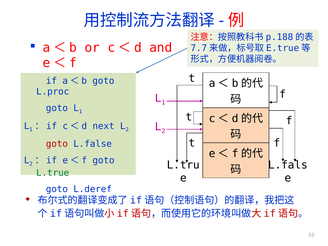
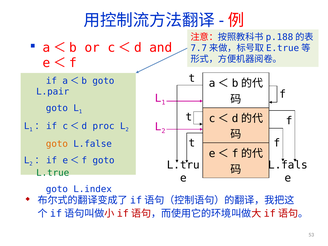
L.proc: L.proc -> L.pair (53, 92)
next: next -> proc (104, 126)
goto colour: red -> orange (57, 144)
L.deref: L.deref -> L.index (93, 189)
